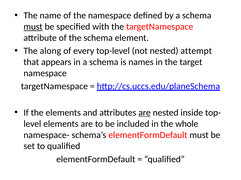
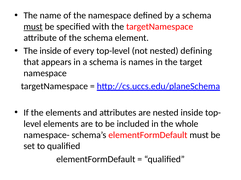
The along: along -> inside (51, 51)
attempt: attempt -> defining (196, 51)
are underline: present -> none (145, 113)
